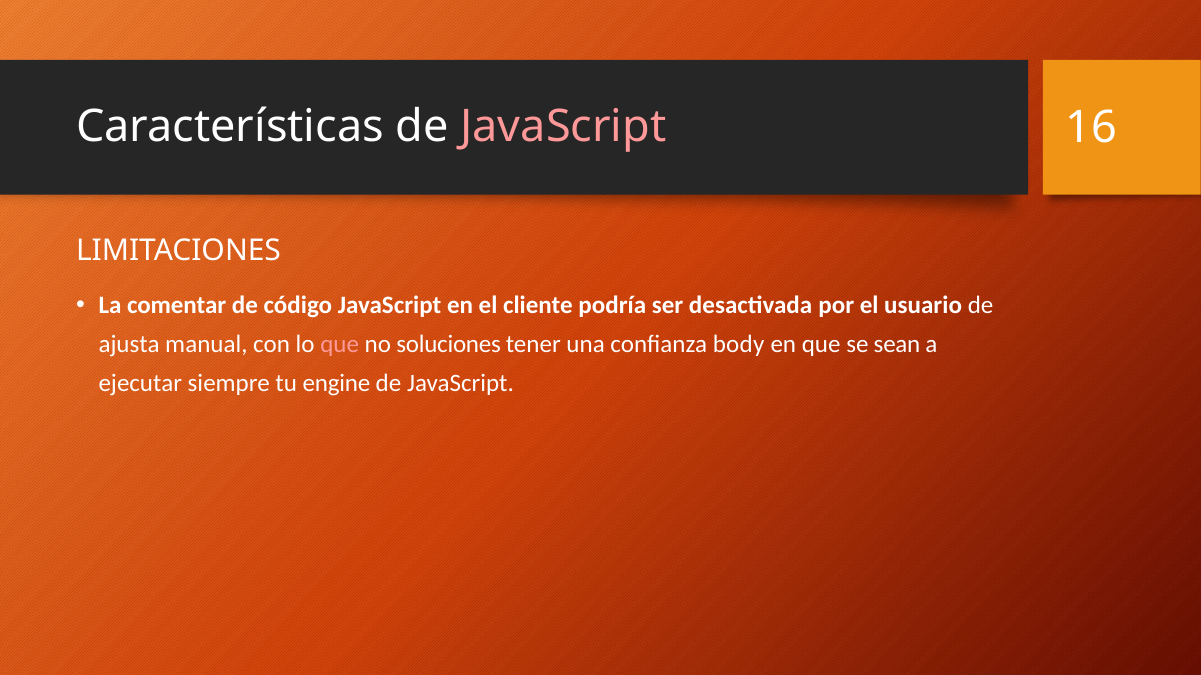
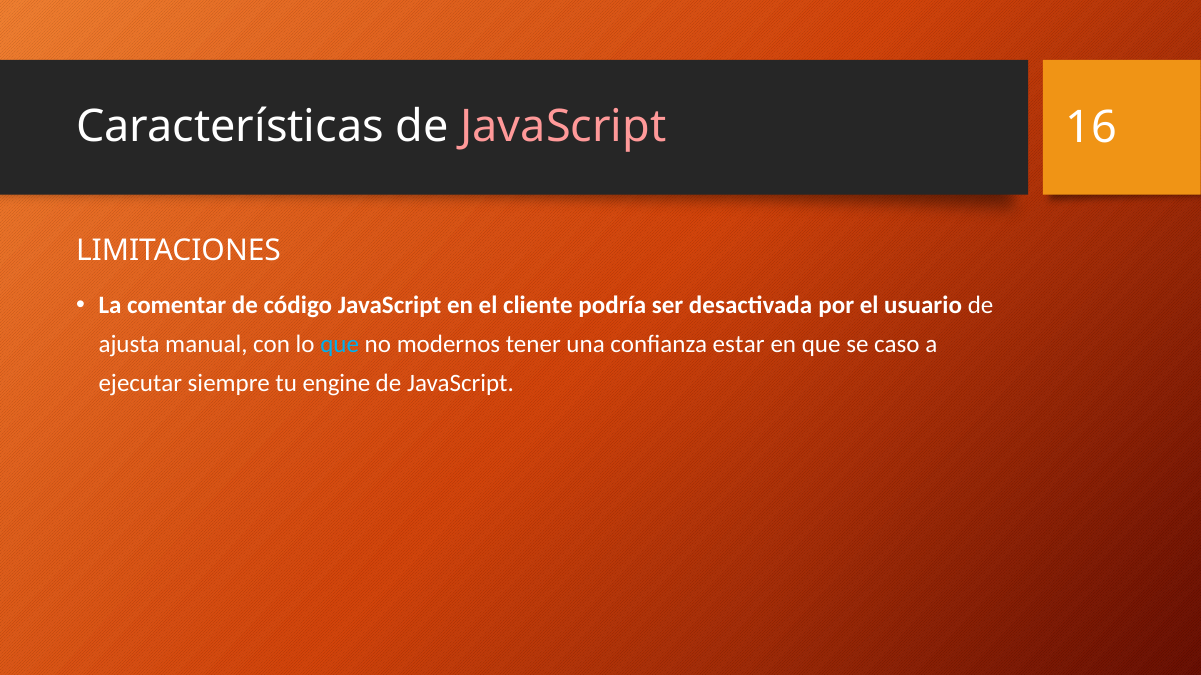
que colour: pink -> light blue (340, 345)
soluciones: soluciones -> modernos (448, 345)
body: body -> estar (739, 345)
sean: sean -> caso (897, 345)
